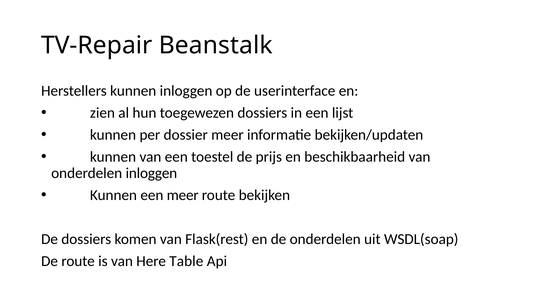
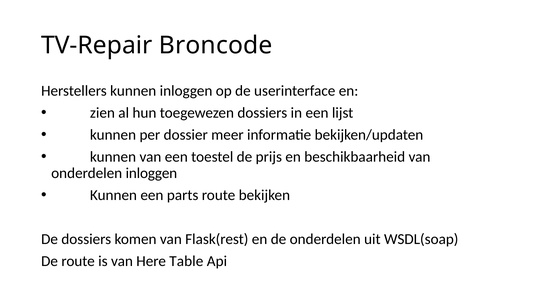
Beanstalk: Beanstalk -> Broncode (216, 45)
een meer: meer -> parts (183, 195)
